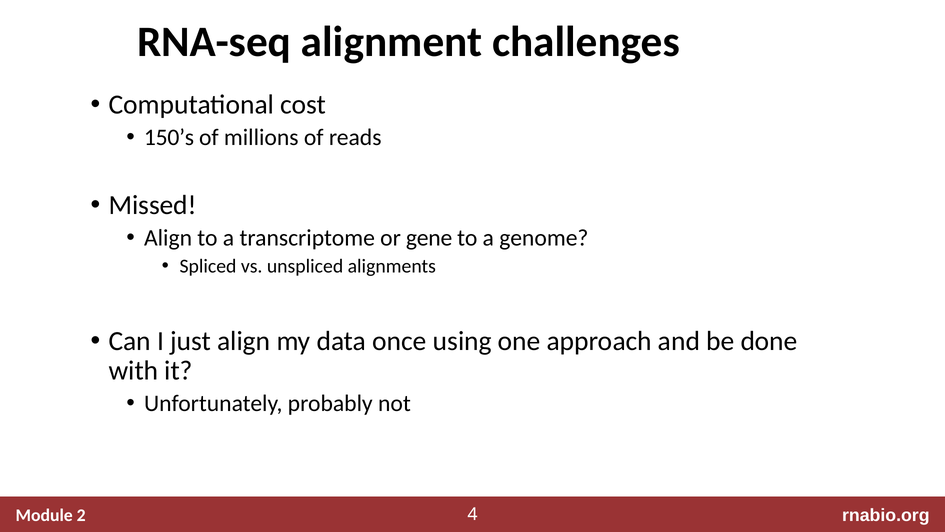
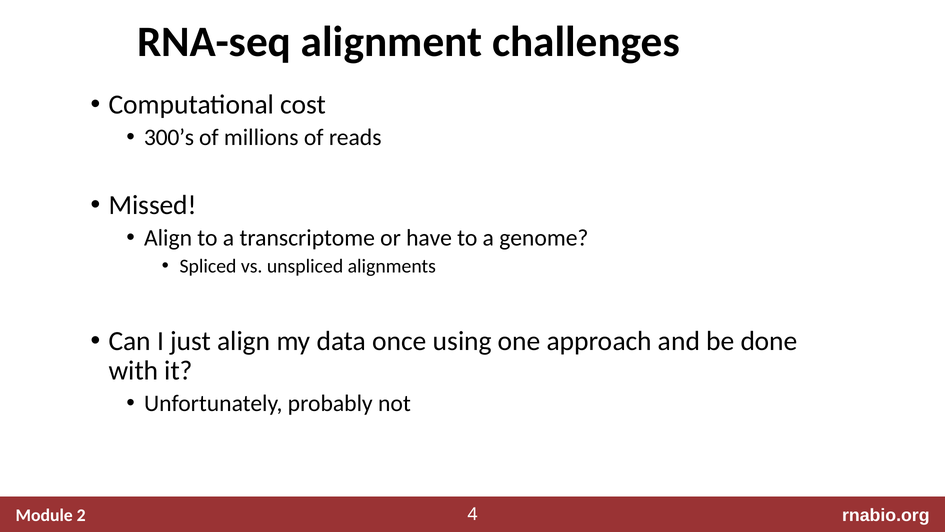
150’s: 150’s -> 300’s (169, 137)
gene: gene -> have (429, 238)
